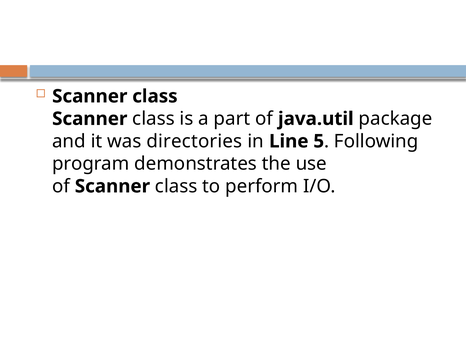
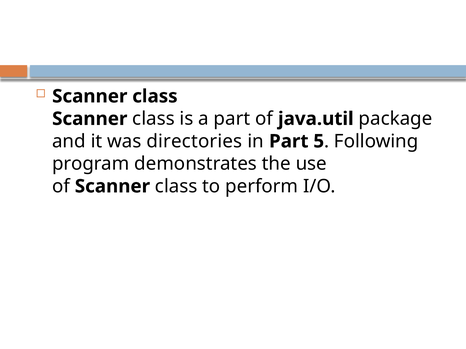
in Line: Line -> Part (289, 141)
